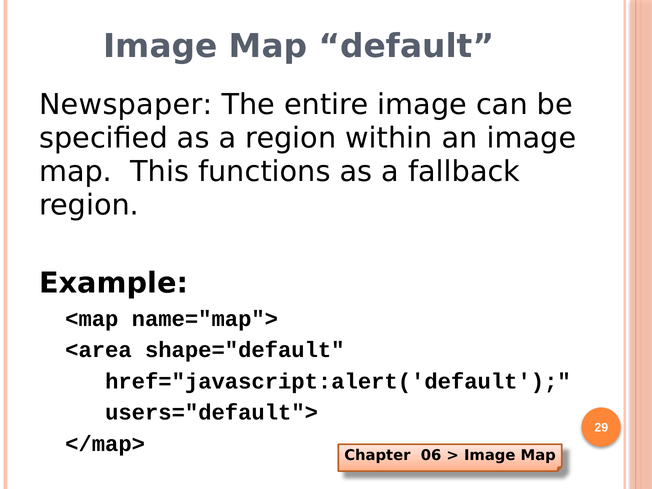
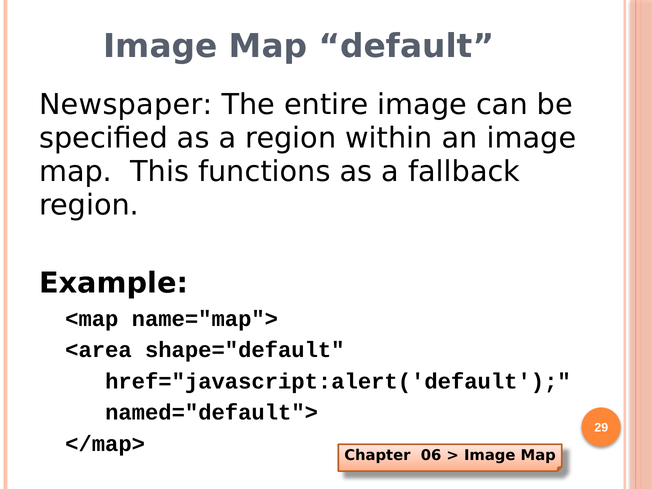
users="default">: users="default"> -> named="default"> (212, 413)
